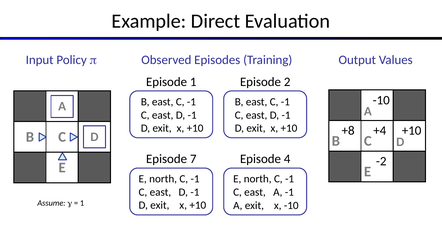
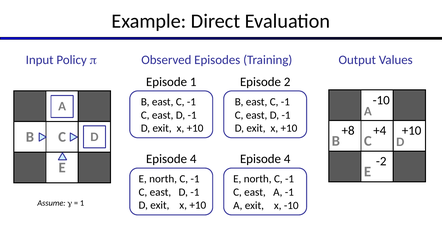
7: 7 -> 4 (193, 159)
